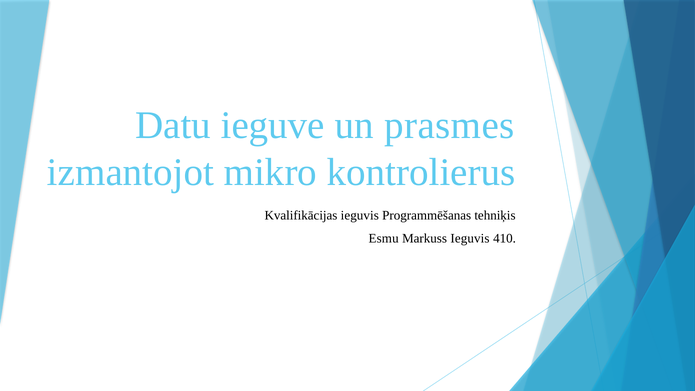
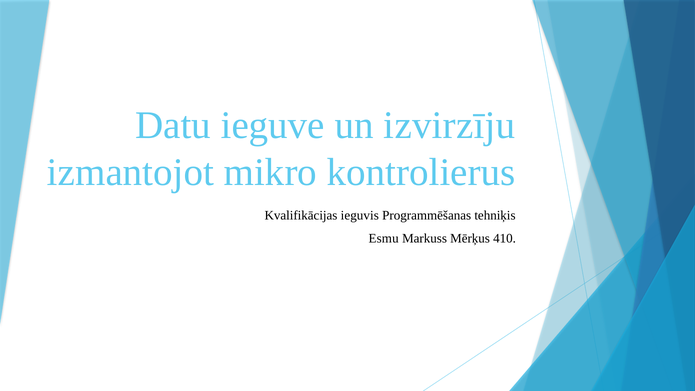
prasmes: prasmes -> izvirzīju (449, 125)
Markuss Ieguvis: Ieguvis -> Mērķus (470, 238)
